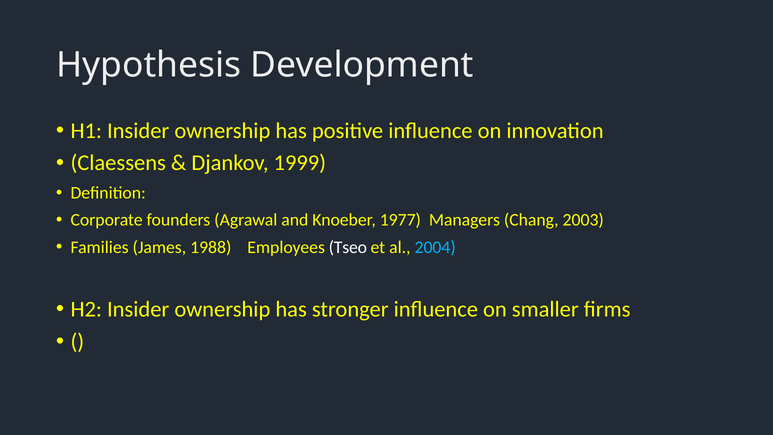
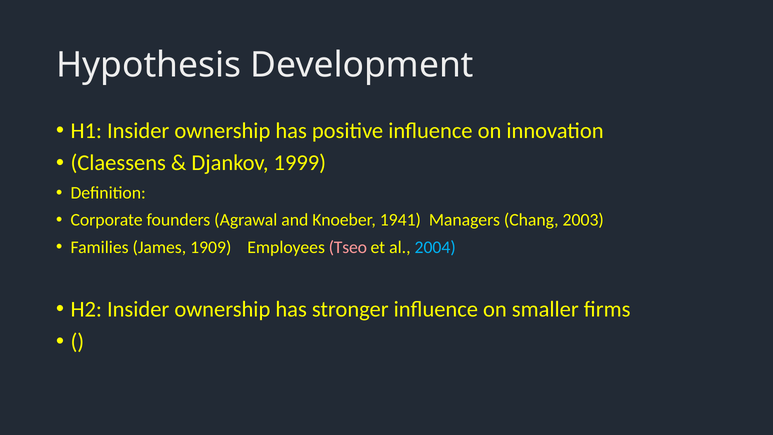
1977: 1977 -> 1941 (400, 220)
1988: 1988 -> 1909 (211, 247)
Tseo colour: white -> pink (348, 247)
